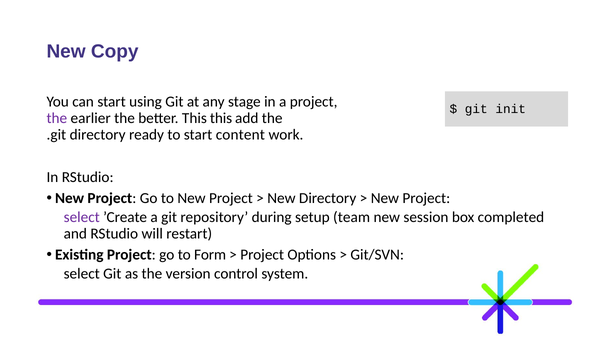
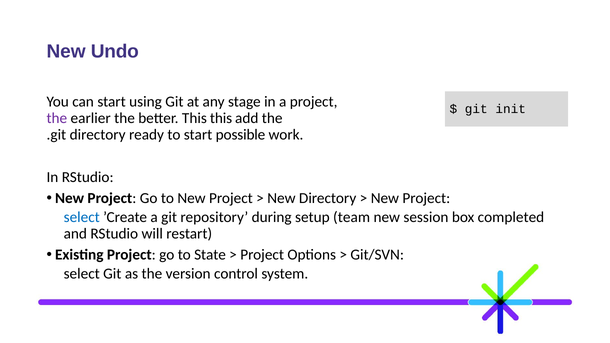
Copy: Copy -> Undo (115, 51)
content: content -> possible (241, 135)
select colour: purple -> blue (82, 217)
Form: Form -> State (210, 255)
